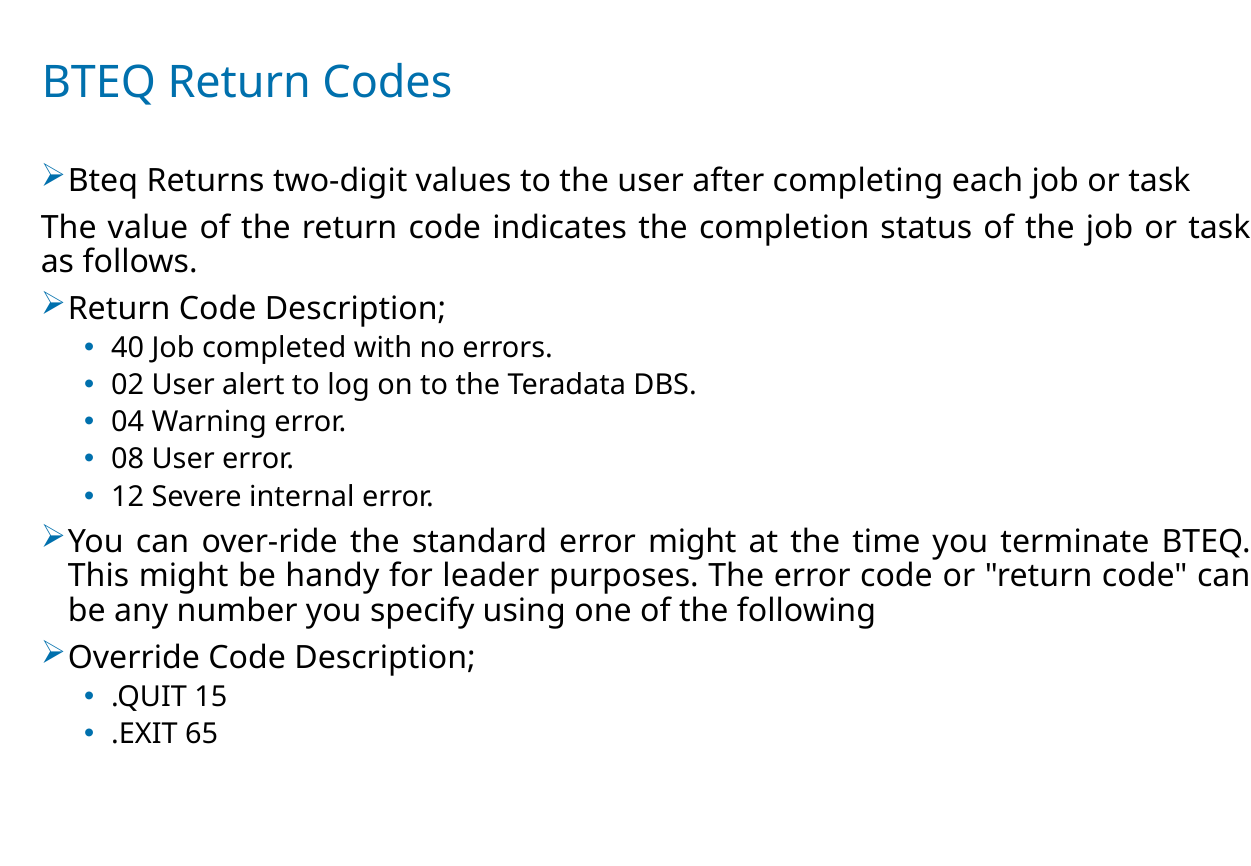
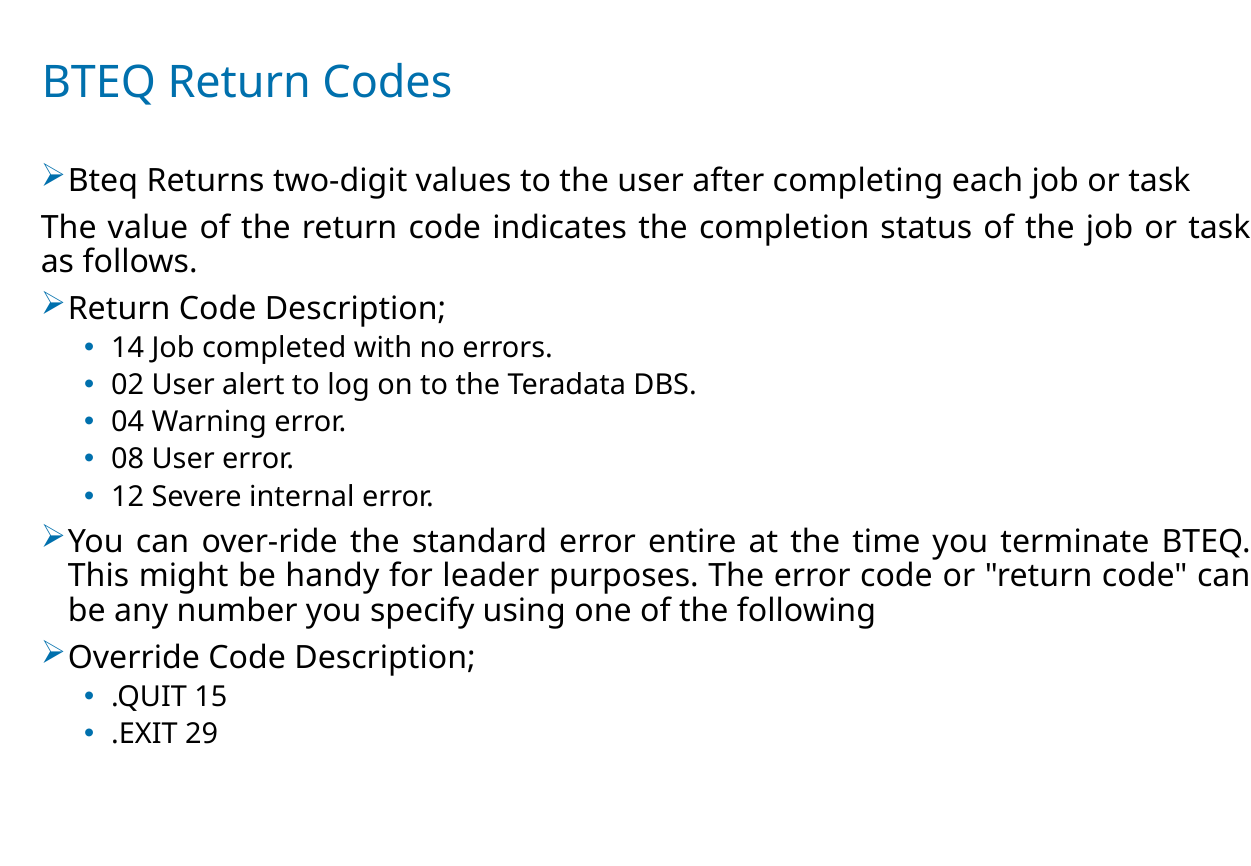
40: 40 -> 14 (128, 348)
error might: might -> entire (692, 542)
65: 65 -> 29 (202, 734)
